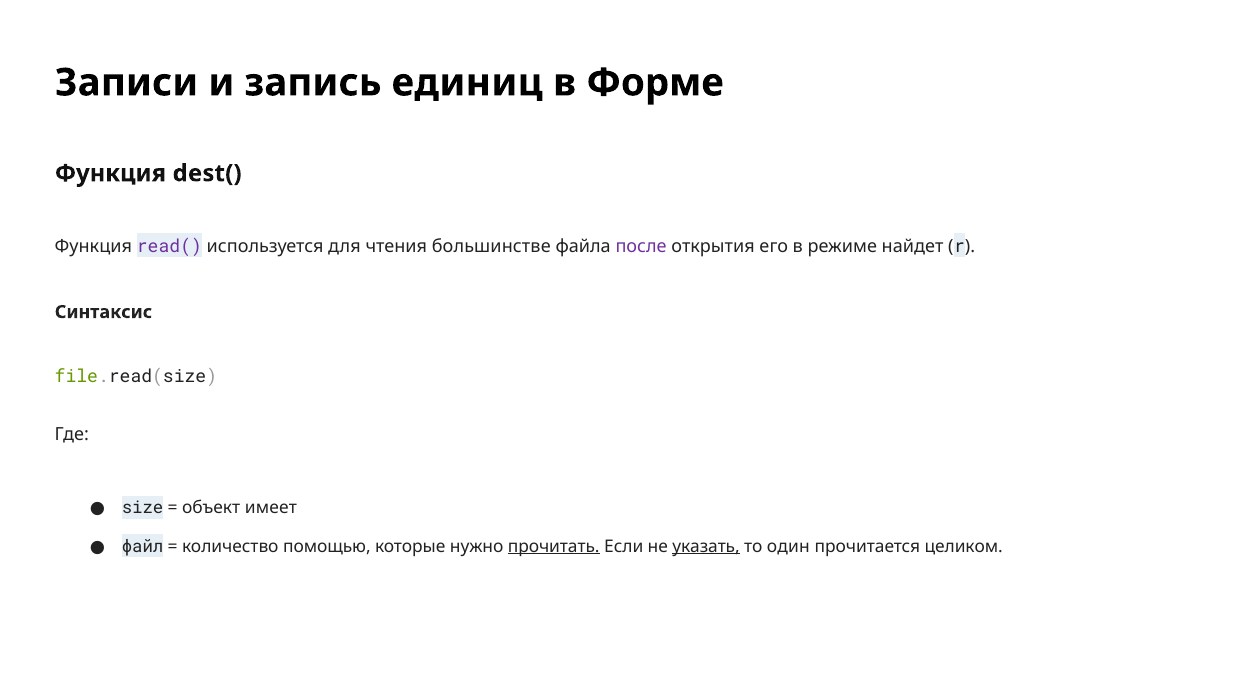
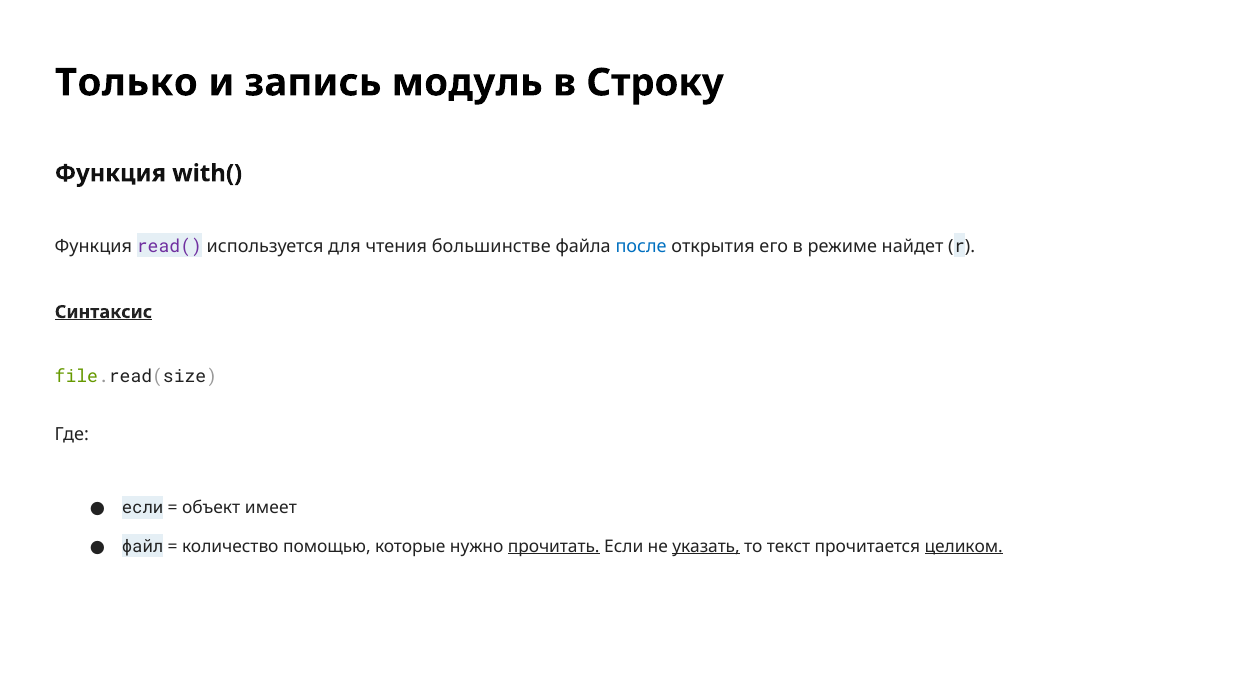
Записи: Записи -> Только (126, 83)
единиц: единиц -> модуль (467, 83)
Форме: Форме -> Строку (655, 83)
dest(: dest( -> with( (207, 173)
после colour: purple -> blue (641, 247)
Синтаксис underline: none -> present (103, 312)
size: size -> если (143, 508)
один: один -> текст (789, 547)
целиком underline: none -> present (964, 547)
